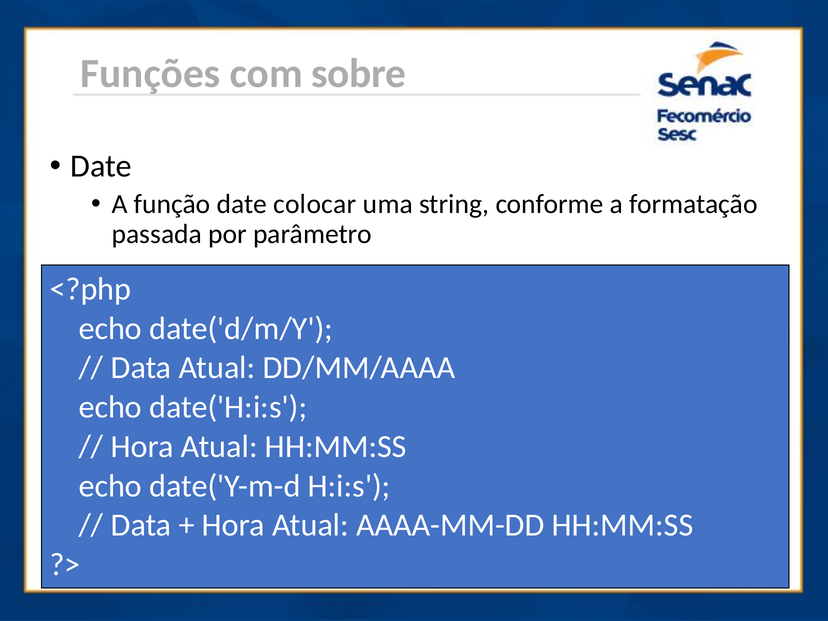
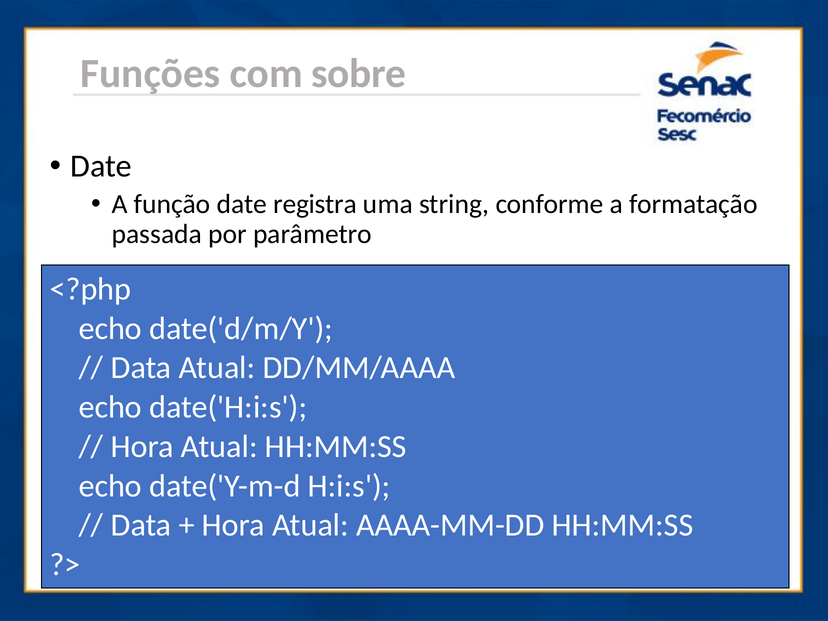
colocar: colocar -> registra (315, 204)
